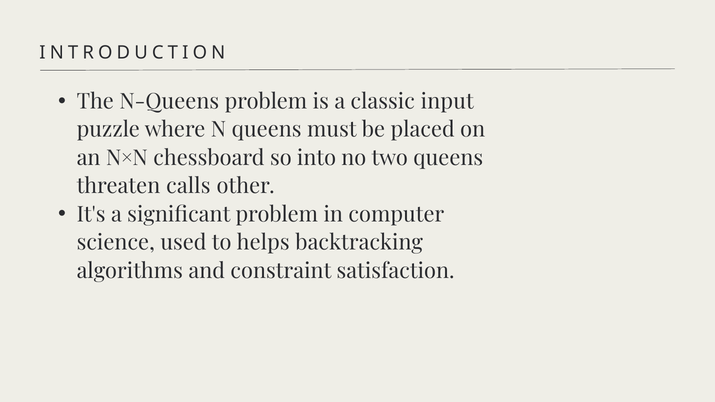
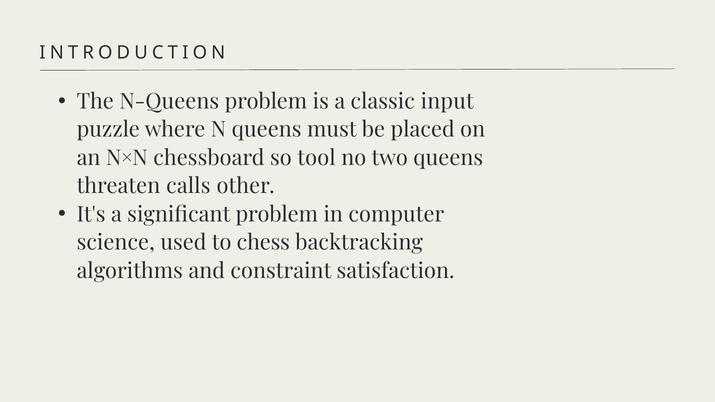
into: into -> tool (316, 158)
helps: helps -> chess (263, 243)
